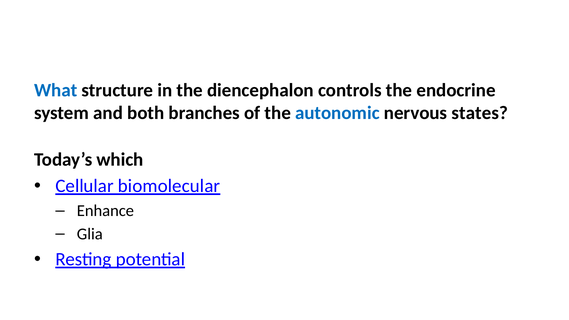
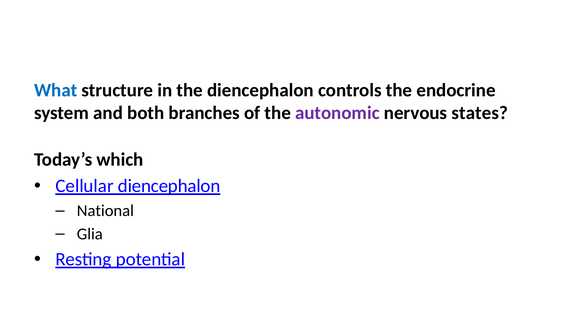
autonomic colour: blue -> purple (337, 113)
Cellular biomolecular: biomolecular -> diencephalon (169, 186)
Enhance: Enhance -> National (105, 211)
